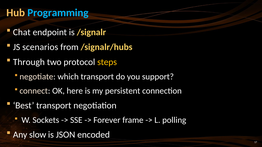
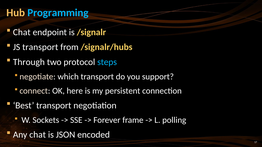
JS scenarios: scenarios -> transport (40, 47)
steps colour: yellow -> light blue (107, 62)
Any slow: slow -> chat (38, 135)
